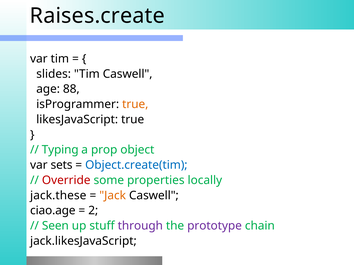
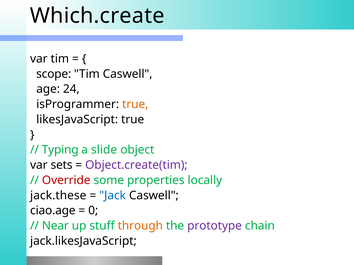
Raises.create: Raises.create -> Which.create (97, 16)
slides: slides -> scope (54, 74)
88: 88 -> 24 (71, 89)
prop: prop -> slide (104, 150)
Object.create(tim colour: blue -> purple (136, 165)
Jack colour: orange -> blue (113, 196)
2: 2 -> 0 (93, 211)
Seen: Seen -> Near (55, 226)
through colour: purple -> orange (140, 226)
